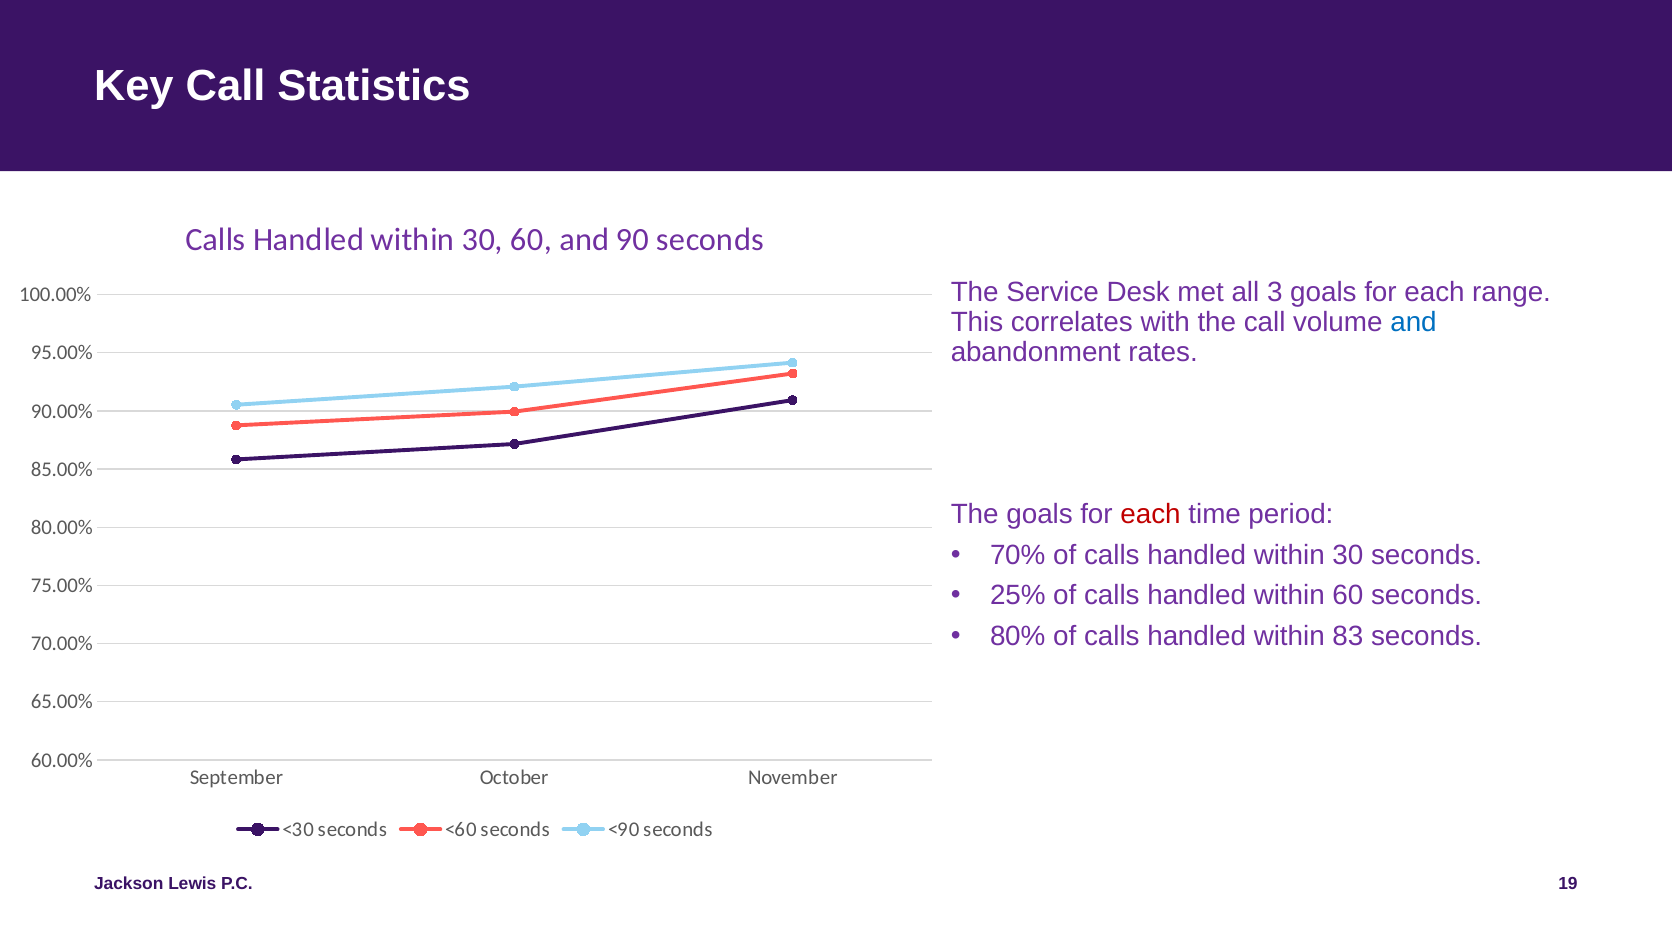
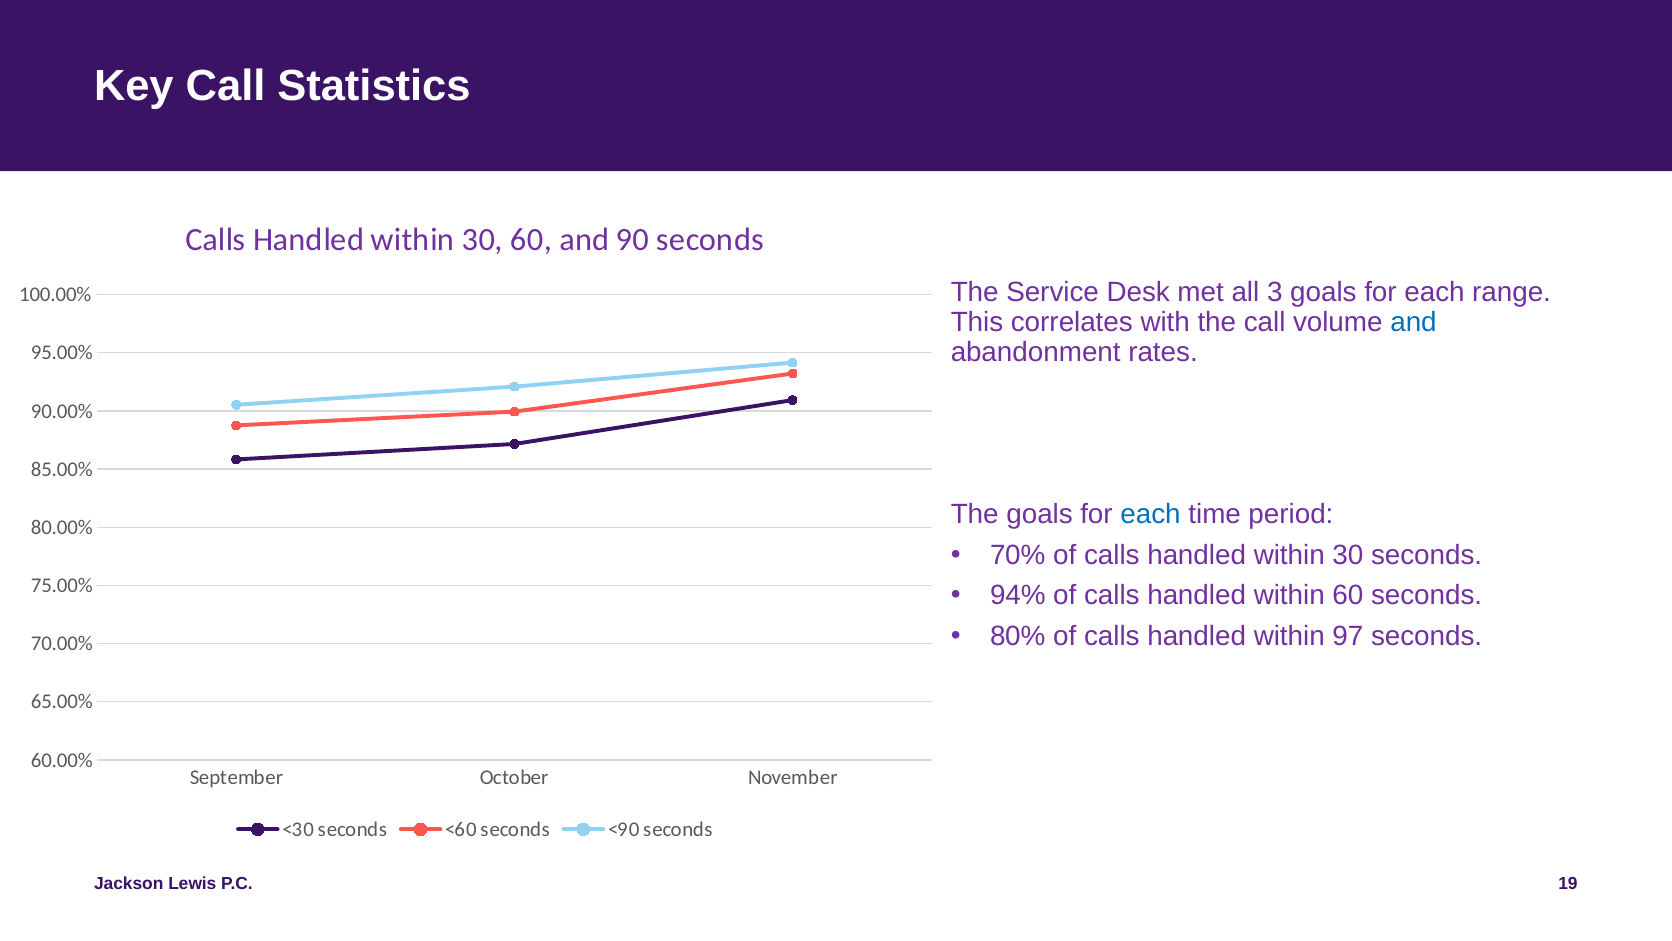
each colour: red -> blue (1151, 514)
25%: 25% -> 94% (1018, 595)
83: 83 -> 97 (1348, 636)
